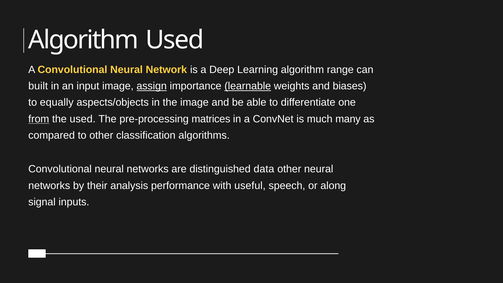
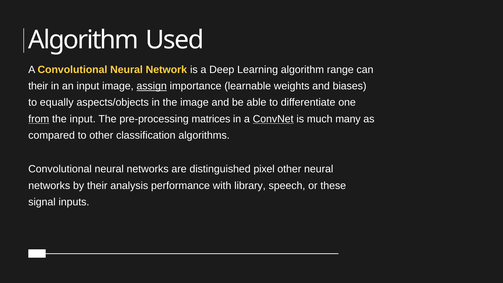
built: built -> their (38, 86)
learnable underline: present -> none (248, 86)
the used: used -> input (83, 119)
ConvNet underline: none -> present (273, 119)
data: data -> pixel (264, 169)
useful: useful -> library (250, 186)
along: along -> these (333, 186)
